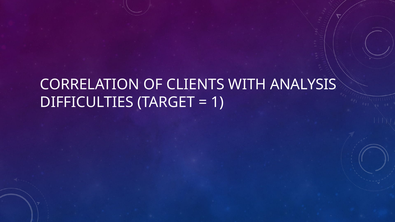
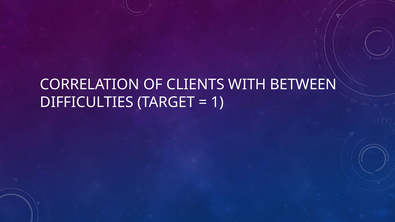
ANALYSIS: ANALYSIS -> BETWEEN (303, 84)
